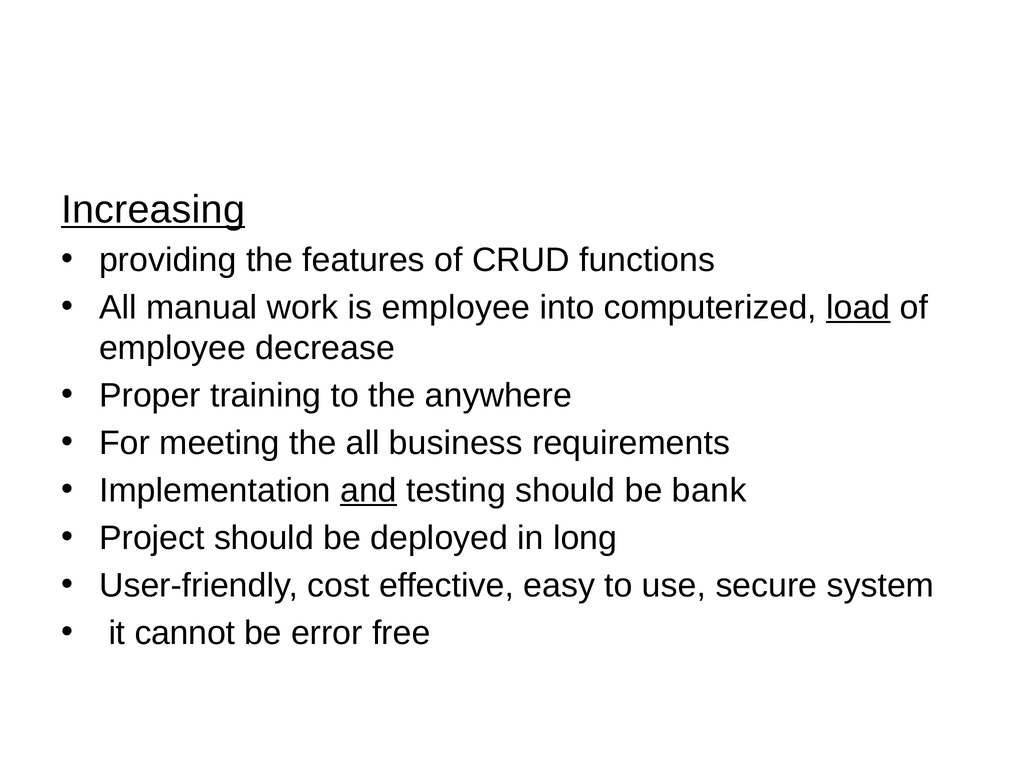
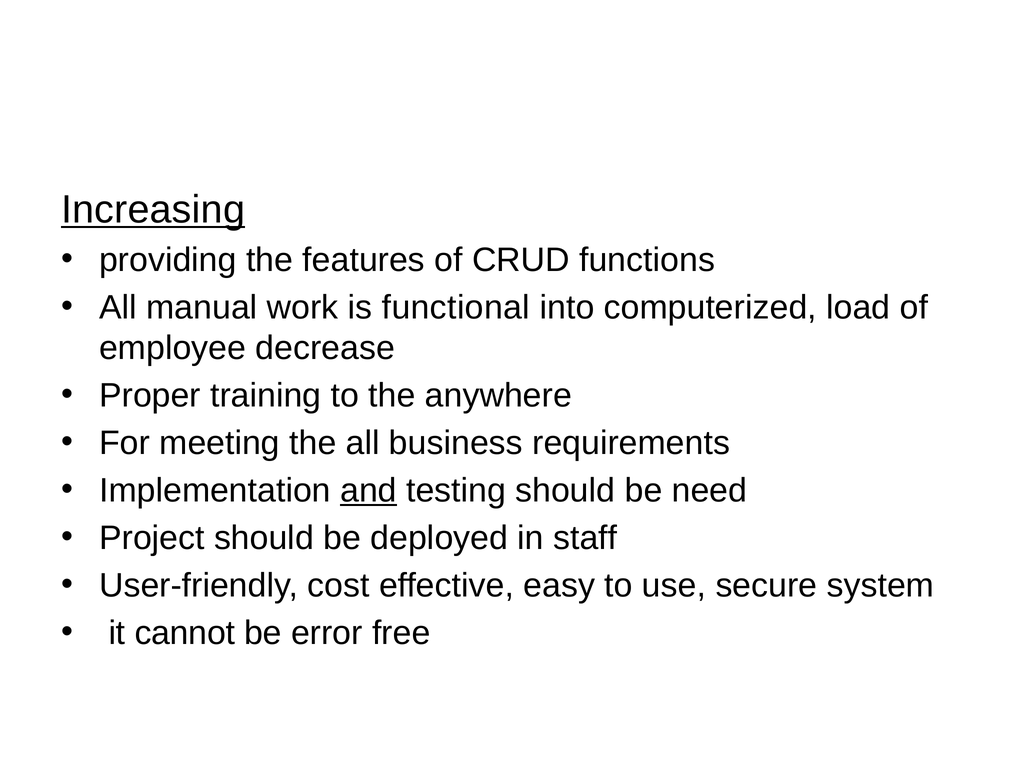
is employee: employee -> functional (456, 307)
load underline: present -> none (858, 307)
bank: bank -> need (709, 490)
long: long -> staff (585, 538)
